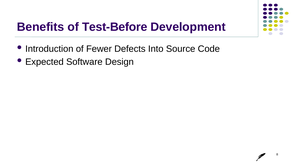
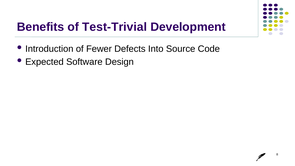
Test-Before: Test-Before -> Test-Trivial (115, 27)
